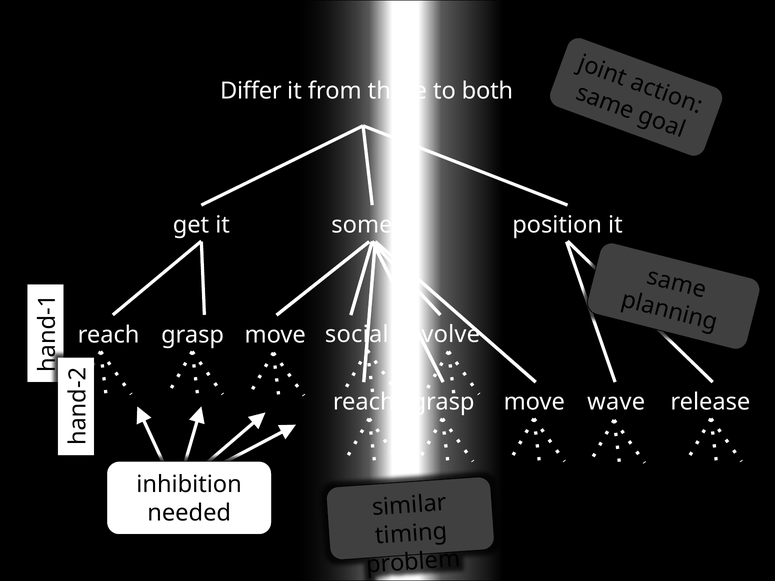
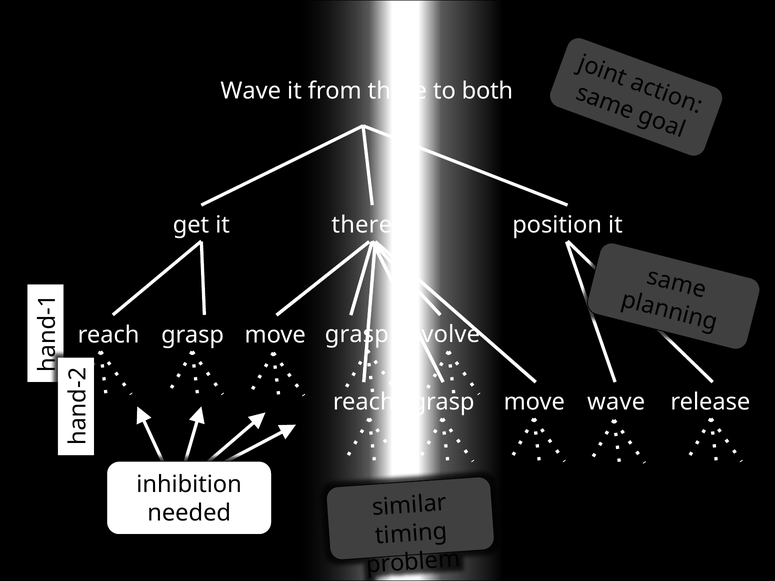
Differ: Differ -> Wave (251, 91)
it some: some -> there (362, 225)
move social: social -> grasp (357, 335)
